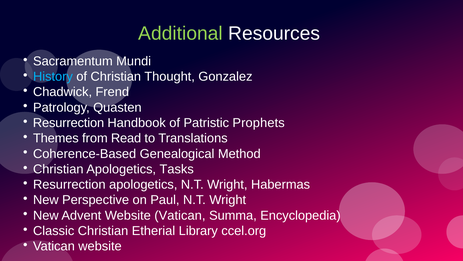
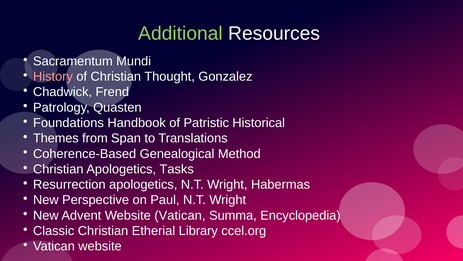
History colour: light blue -> pink (53, 76)
Resurrection: Resurrection -> Foundations (68, 123)
Prophets: Prophets -> Historical (259, 123)
Read: Read -> Span (126, 138)
